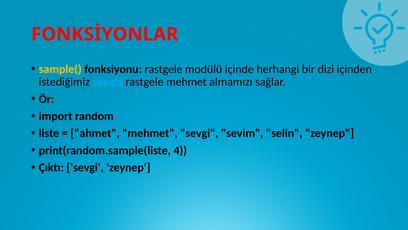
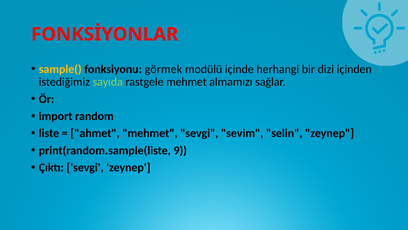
fonksiyonu rastgele: rastgele -> görmek (163, 69)
sayıda colour: light blue -> light green (108, 82)
4: 4 -> 9 (180, 150)
